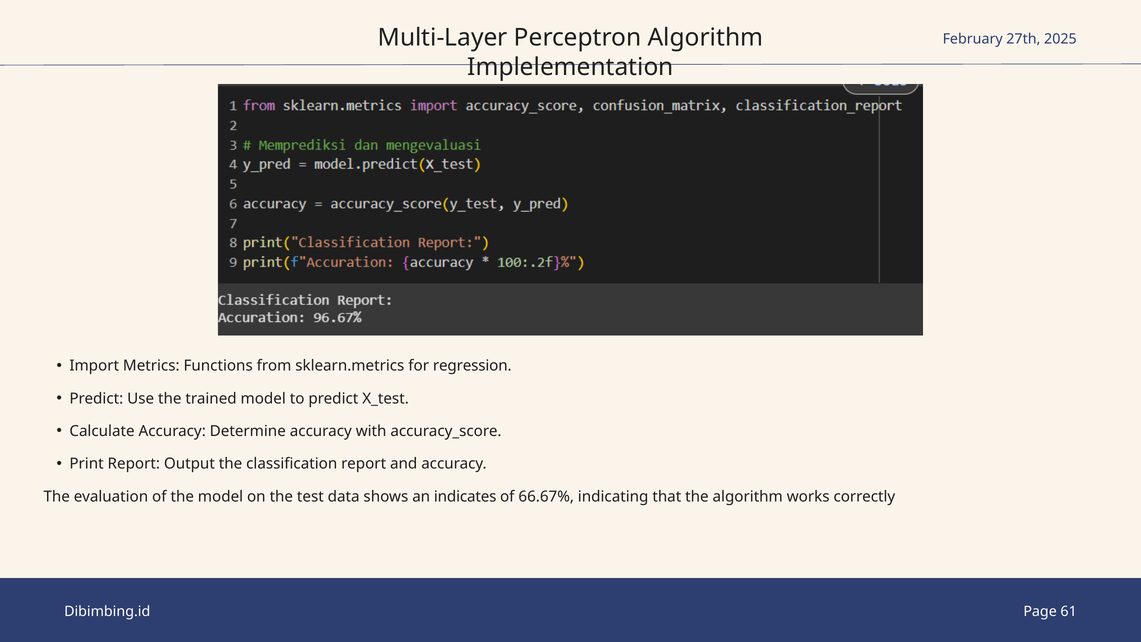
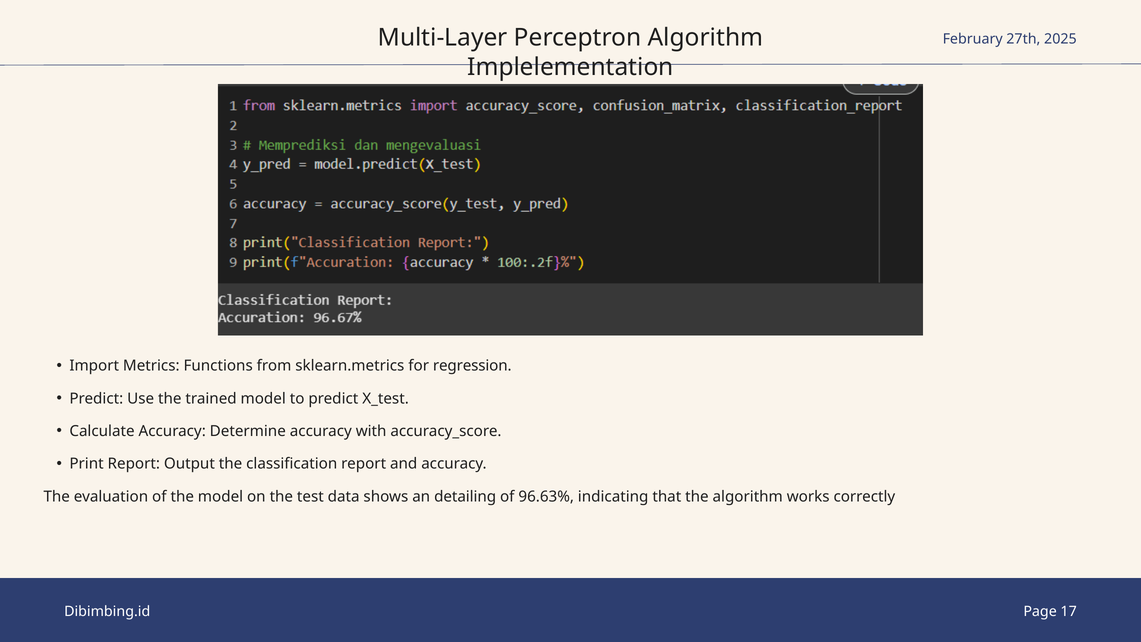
indicates: indicates -> detailing (465, 496)
66.67%: 66.67% -> 96.63% (546, 496)
61: 61 -> 17 (1069, 611)
